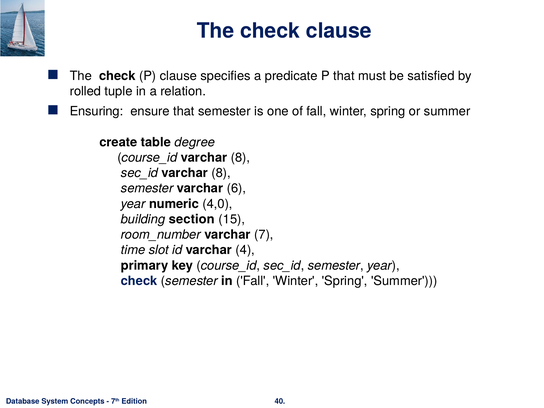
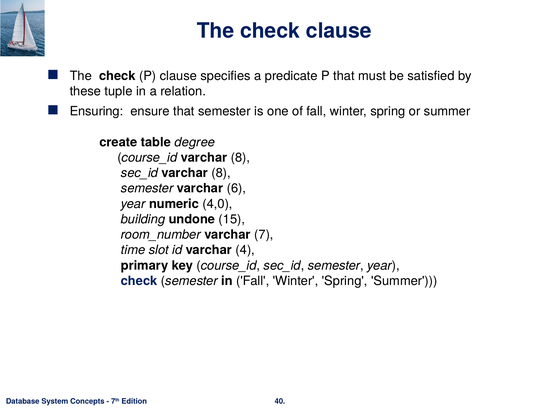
rolled: rolled -> these (85, 91)
section: section -> undone (192, 219)
